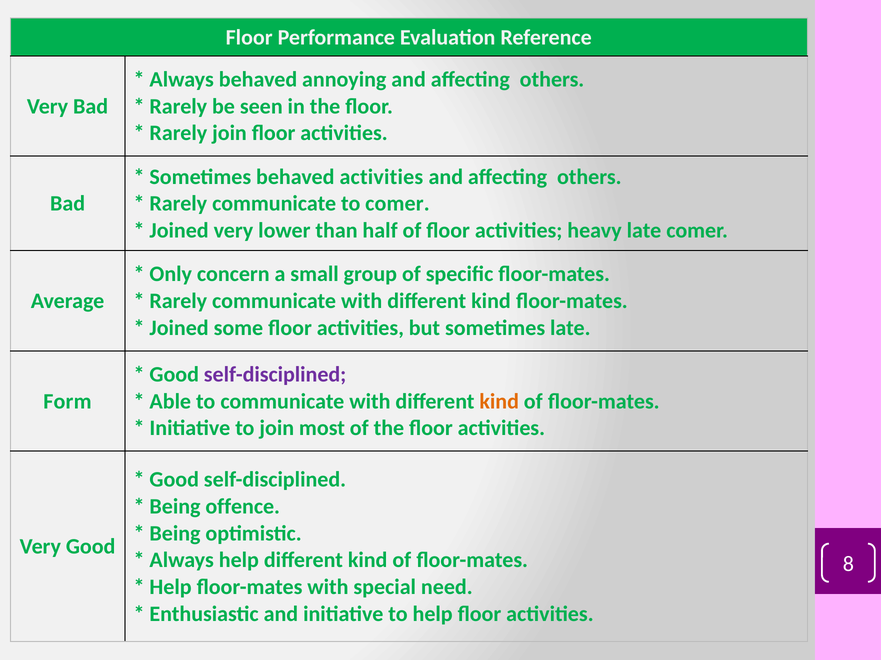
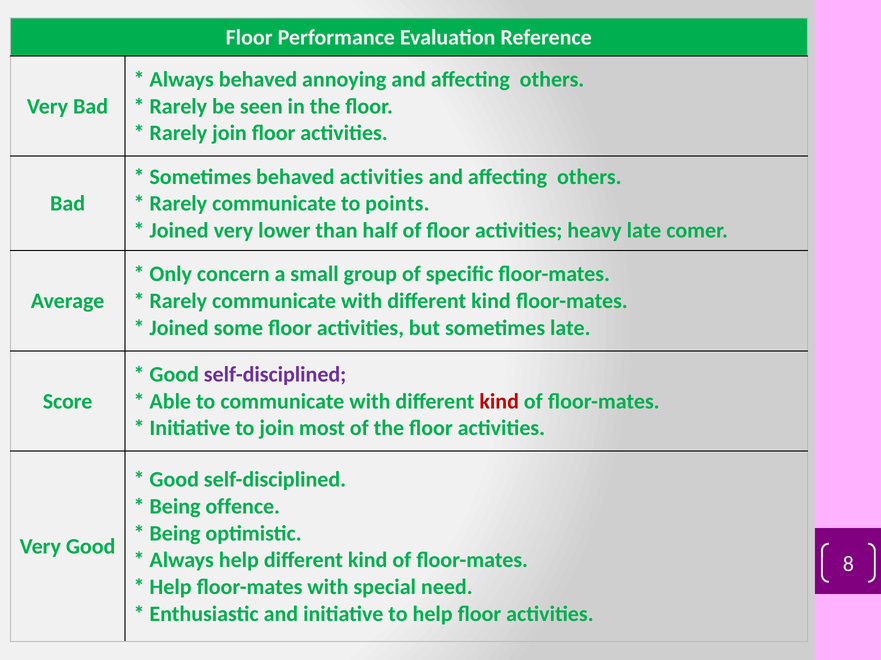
to comer: comer -> points (397, 204)
Form: Form -> Score (68, 402)
kind colour: orange -> red (499, 402)
